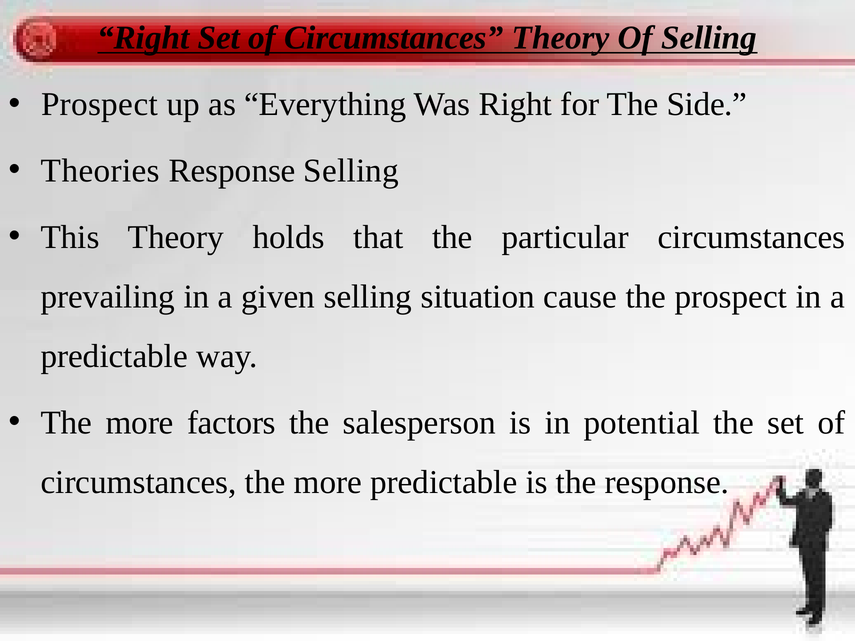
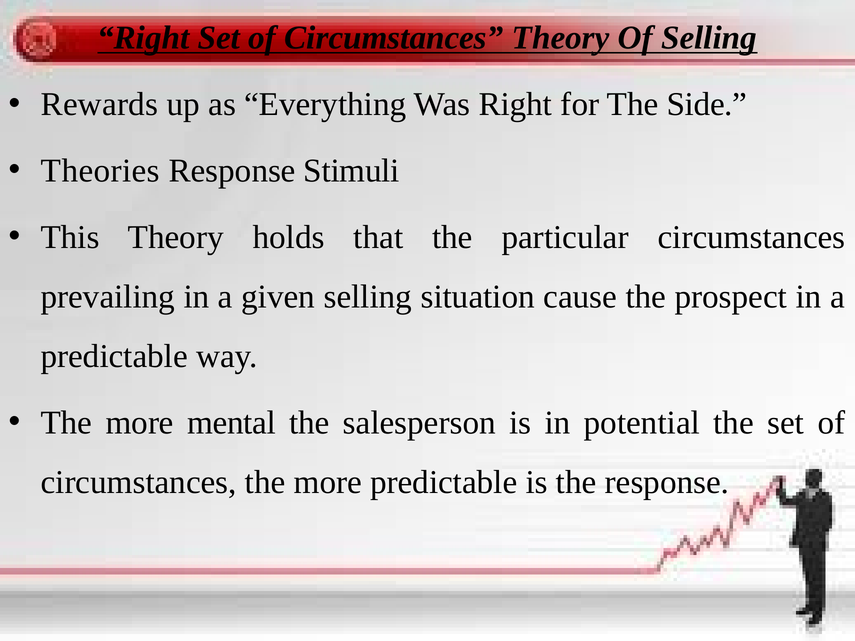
Prospect: Prospect -> Rewards (99, 104)
Response Selling: Selling -> Stimuli (351, 171)
factors: factors -> mental (232, 423)
